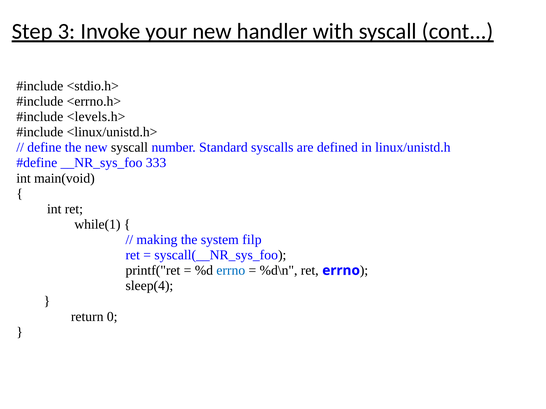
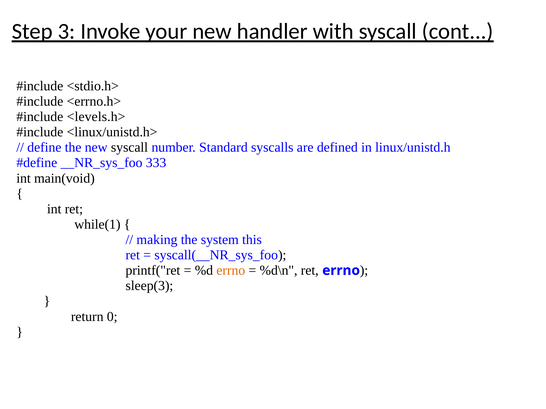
filp: filp -> this (252, 240)
errno colour: blue -> orange (231, 271)
sleep(4: sleep(4 -> sleep(3 (149, 286)
